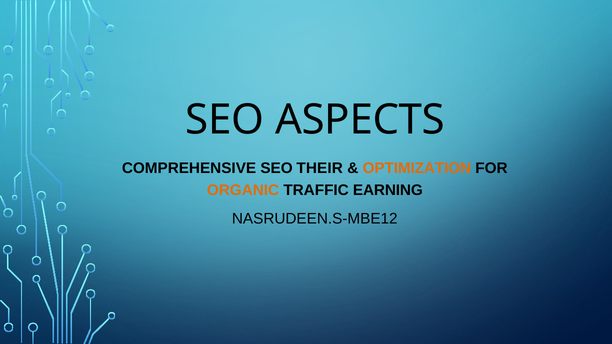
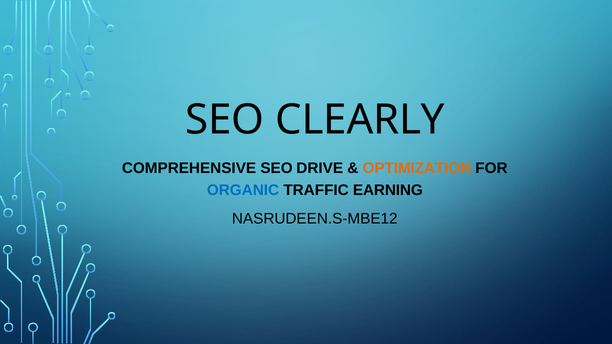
ASPECTS: ASPECTS -> CLEARLY (360, 120)
THEIR: THEIR -> DRIVE (320, 168)
ORGANIC colour: orange -> blue (243, 190)
